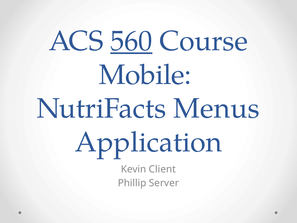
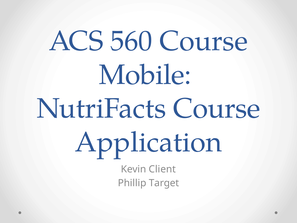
560 underline: present -> none (131, 41)
NutriFacts Menus: Menus -> Course (217, 108)
Server: Server -> Target (164, 183)
